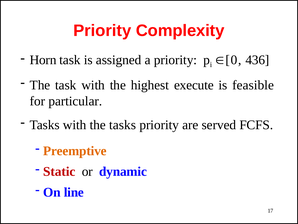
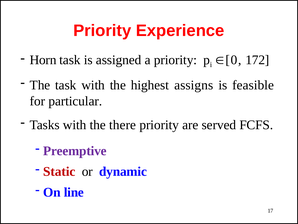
Complexity: Complexity -> Experience (180, 30)
436: 436 -> 172 (257, 60)
execute: execute -> assigns (194, 85)
the tasks: tasks -> there (123, 125)
Preemptive colour: orange -> purple (75, 151)
